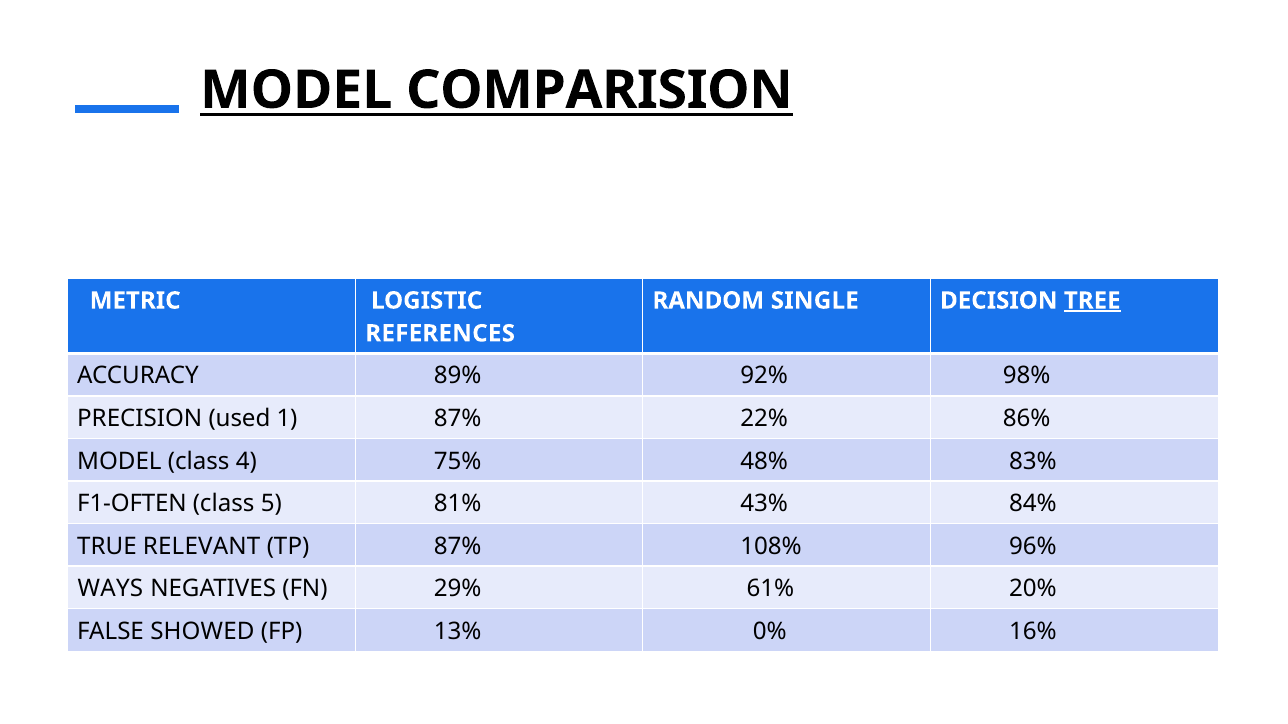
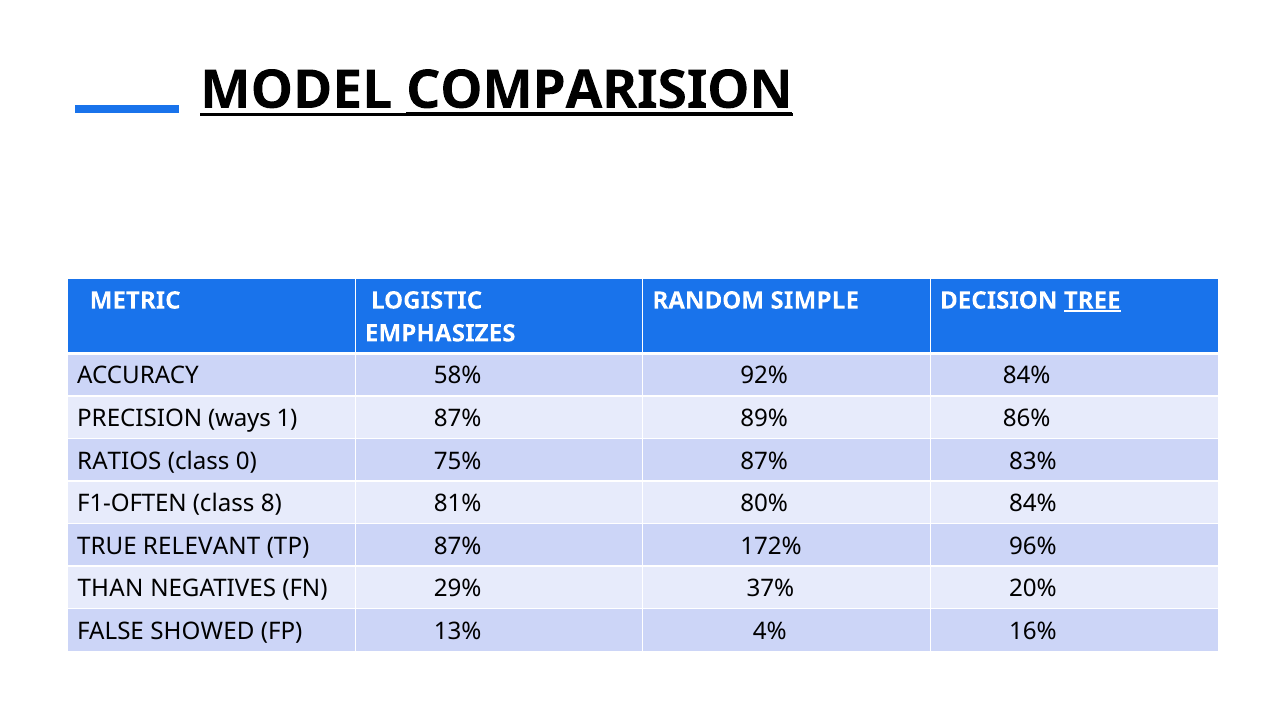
COMPARISION underline: none -> present (599, 90)
SINGLE: SINGLE -> SIMPLE (815, 301)
REFERENCES: REFERENCES -> EMPHASIZES (440, 334)
89%: 89% -> 58% (458, 376)
92% 98%: 98% -> 84% (1027, 376)
used: used -> ways (240, 419)
22%: 22% -> 89% (764, 419)
MODEL: MODEL -> RATIOS (119, 461)
4: 4 -> 0 (246, 461)
75% 48%: 48% -> 87% (764, 461)
5: 5 -> 8 (271, 504)
43%: 43% -> 80% (764, 504)
108%: 108% -> 172% (771, 546)
WAYS: WAYS -> THAN (110, 589)
61%: 61% -> 37% (771, 589)
0%: 0% -> 4% (770, 632)
